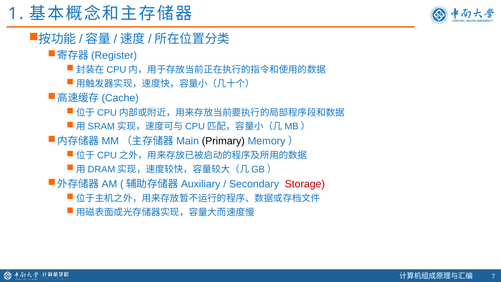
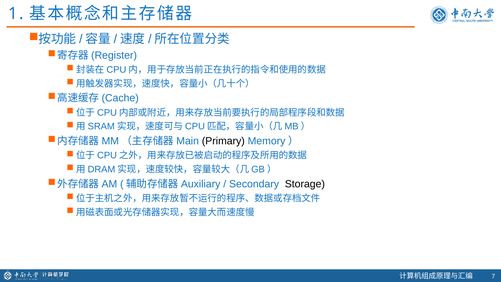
Storage colour: red -> black (305, 184)
